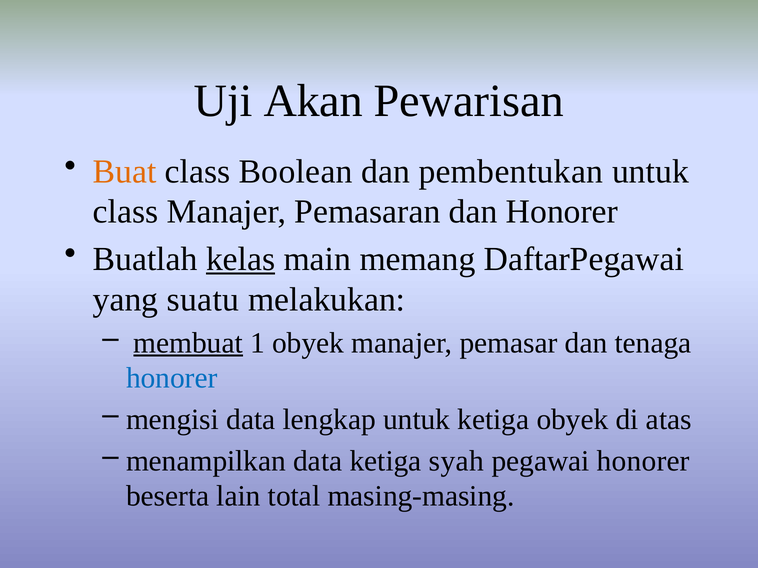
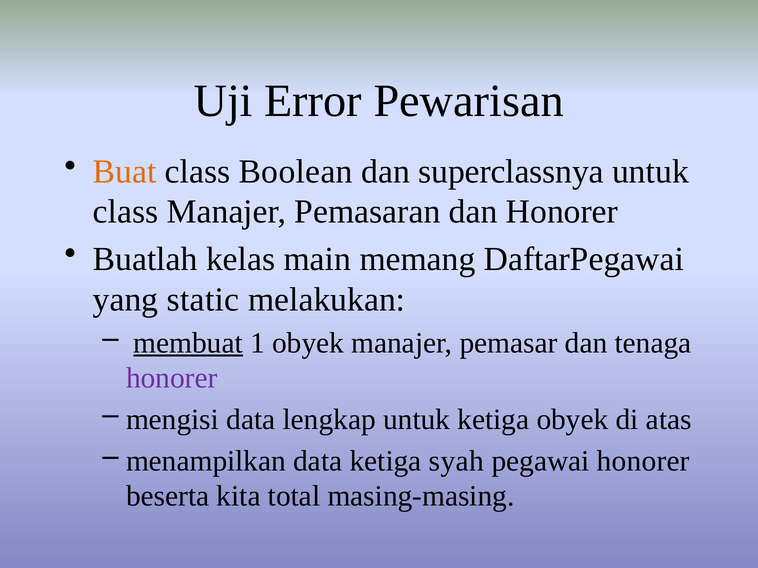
Akan: Akan -> Error (313, 101)
pembentukan: pembentukan -> superclassnya (511, 172)
kelas underline: present -> none (241, 259)
suatu: suatu -> static (203, 300)
honorer colour: blue -> purple (172, 379)
lain: lain -> kita (239, 497)
